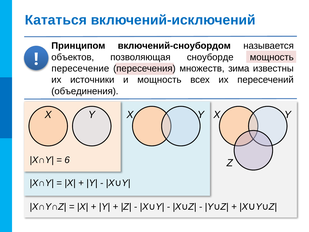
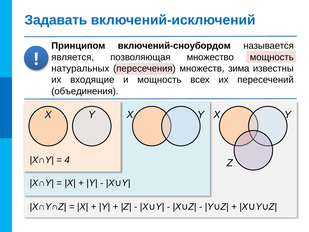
Кататься: Кататься -> Задавать (56, 20)
объектов: объектов -> является (73, 57)
сноуборде: сноуборде -> множество (210, 57)
пересечение: пересечение -> натуральных (80, 68)
источники: источники -> входящие (92, 80)
6: 6 -> 4 (67, 160)
